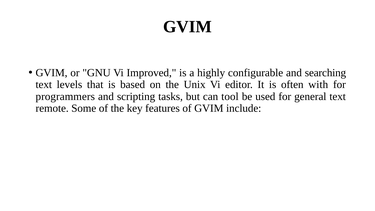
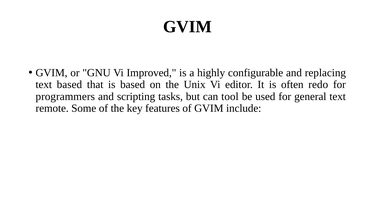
searching: searching -> replacing (325, 73)
text levels: levels -> based (69, 85)
with: with -> redo (318, 85)
